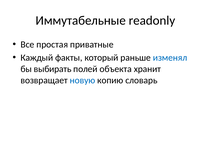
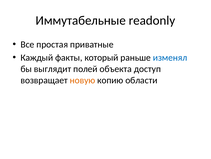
выбирать: выбирать -> выглядит (53, 69)
хранит: хранит -> доступ (147, 69)
новую colour: blue -> orange (82, 80)
словарь: словарь -> области (141, 80)
